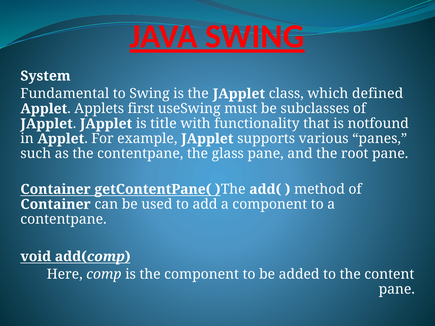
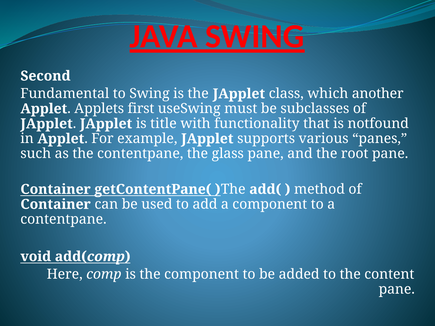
System: System -> Second (45, 76)
defined: defined -> another (378, 94)
